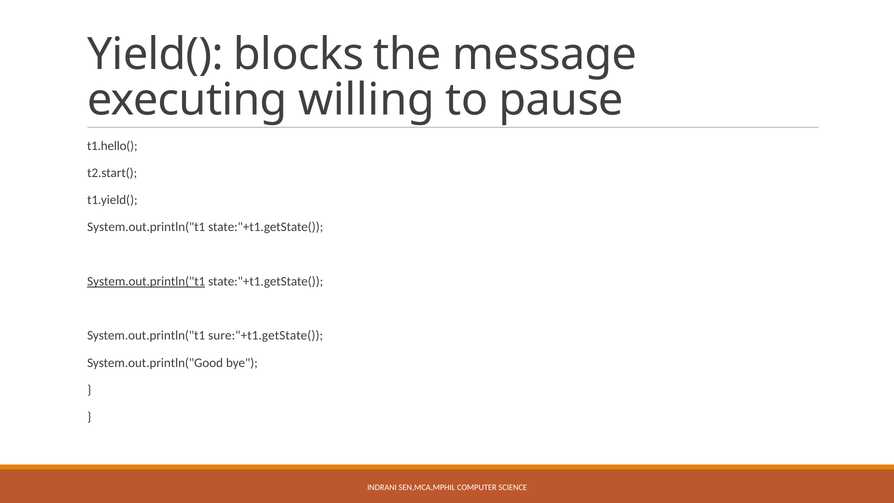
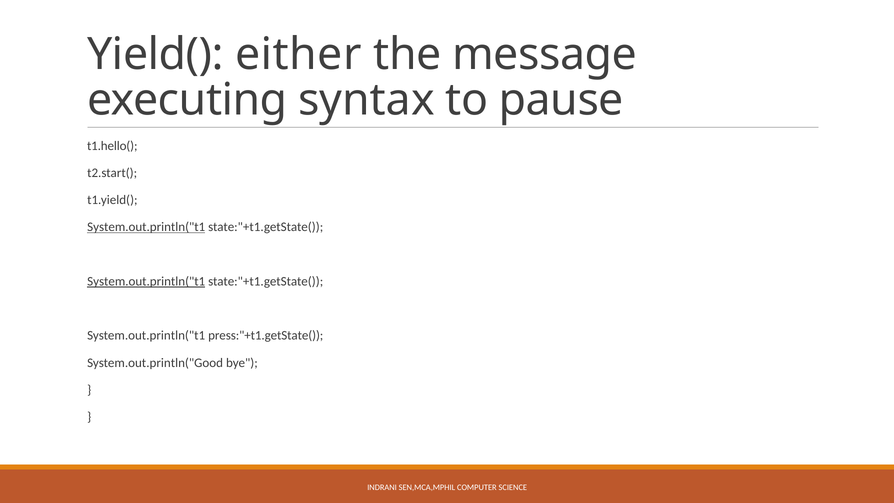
blocks: blocks -> either (298, 55)
willing: willing -> syntax (366, 100)
System.out.println("t1 underline: none -> present (146, 227)
sure:"+t1.getState(: sure:"+t1.getState( -> press:"+t1.getState( (266, 336)
